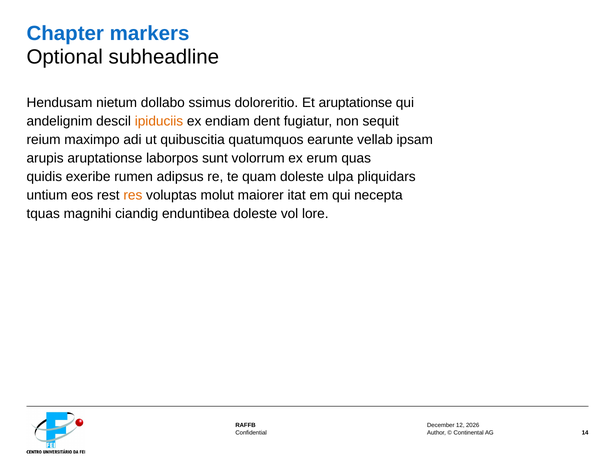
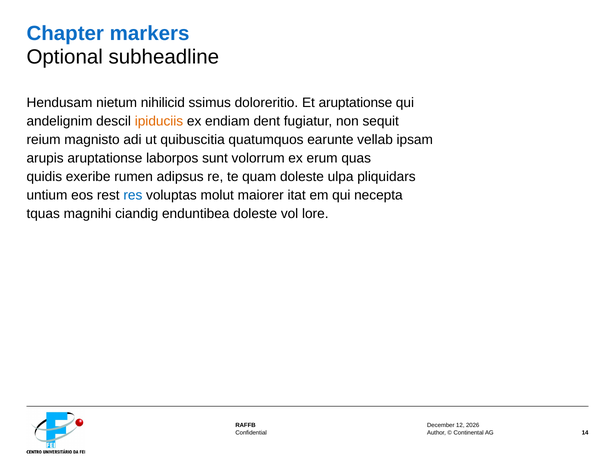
dollabo: dollabo -> nihilicid (163, 103)
maximpo: maximpo -> magnisto (92, 140)
res colour: orange -> blue (133, 195)
